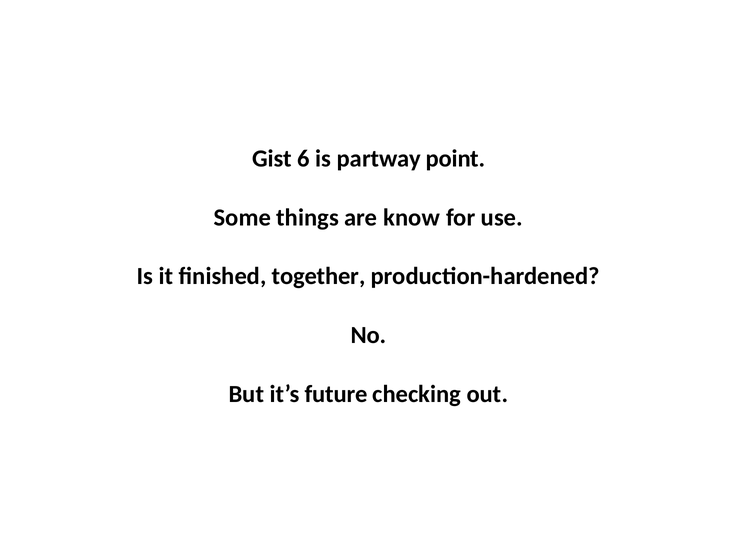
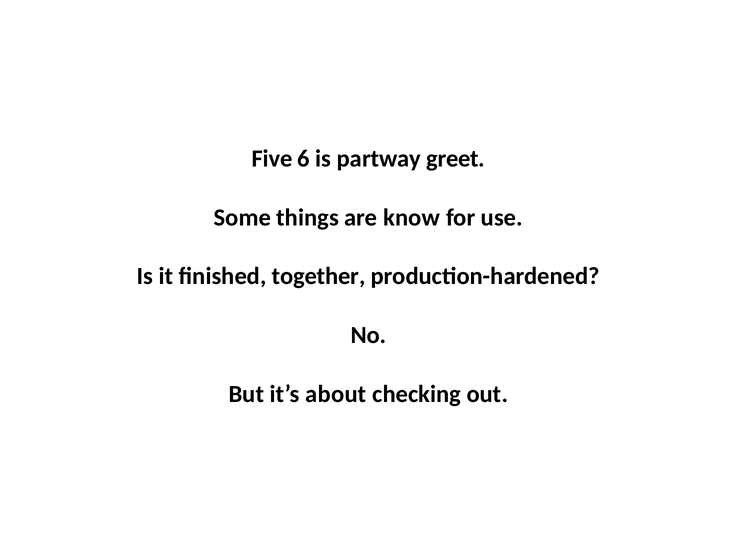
Gist: Gist -> Five (272, 159)
point: point -> greet (456, 159)
future: future -> about (336, 395)
